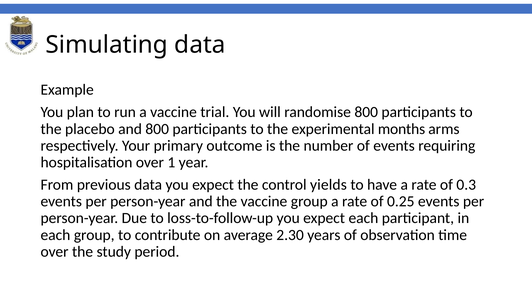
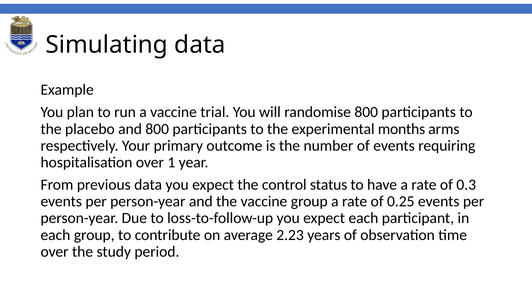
yields: yields -> status (329, 185)
2.30: 2.30 -> 2.23 (290, 235)
